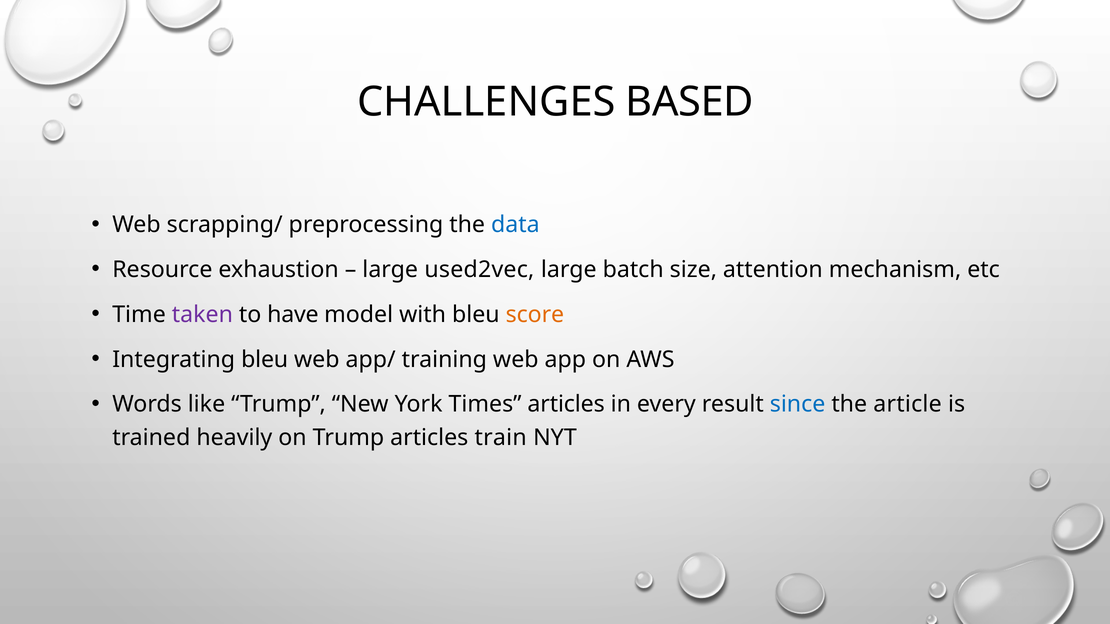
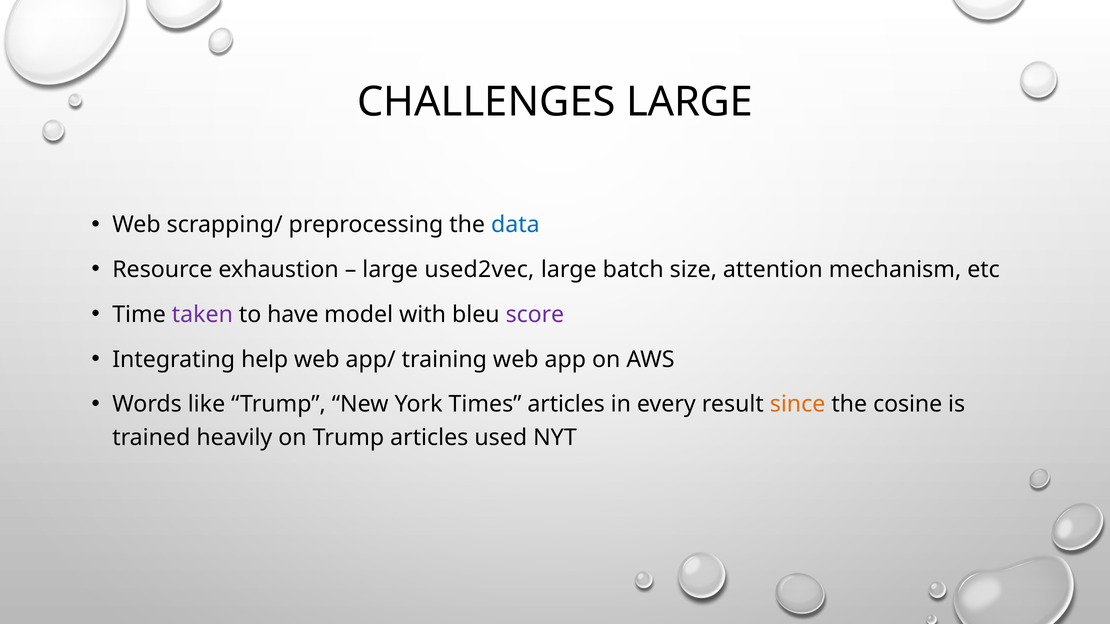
CHALLENGES BASED: BASED -> LARGE (690, 102)
score colour: orange -> purple (535, 315)
Integrating bleu: bleu -> help (265, 360)
since colour: blue -> orange (798, 405)
article: article -> cosine (908, 405)
train: train -> used (501, 438)
